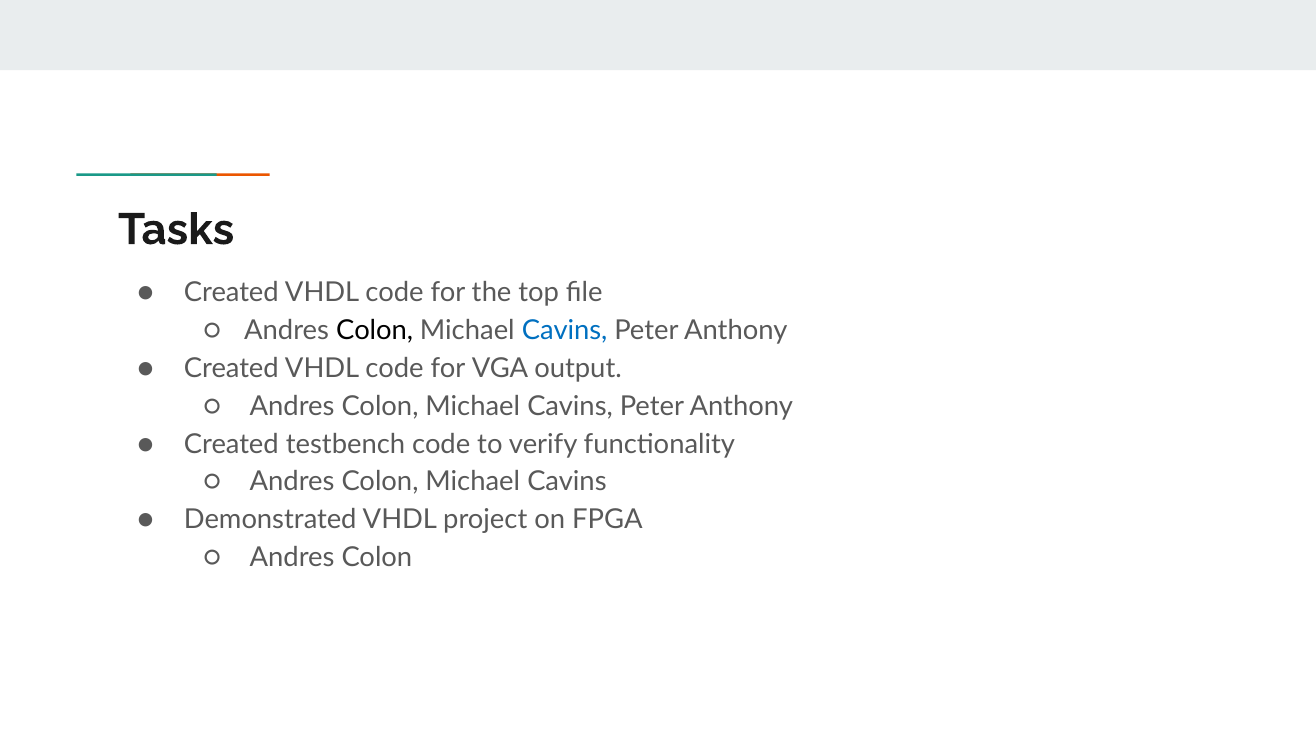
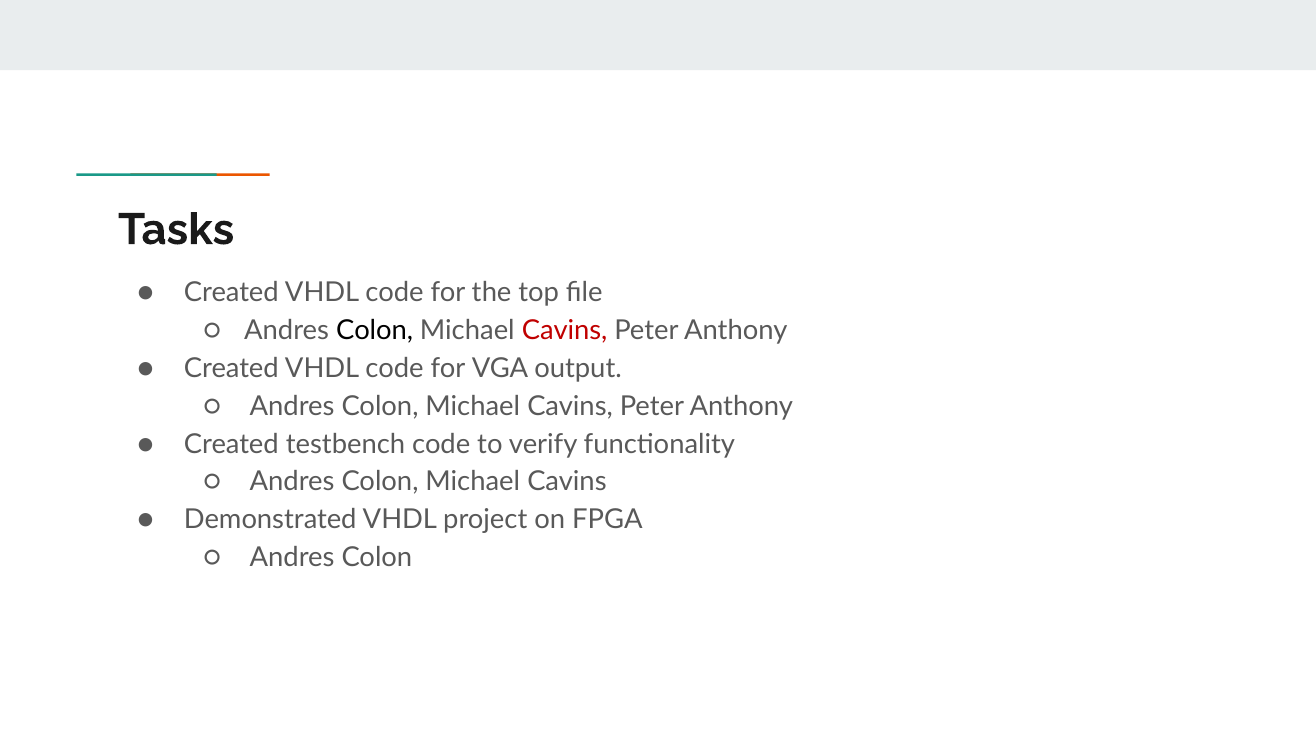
Cavins colour: blue -> red (565, 331)
